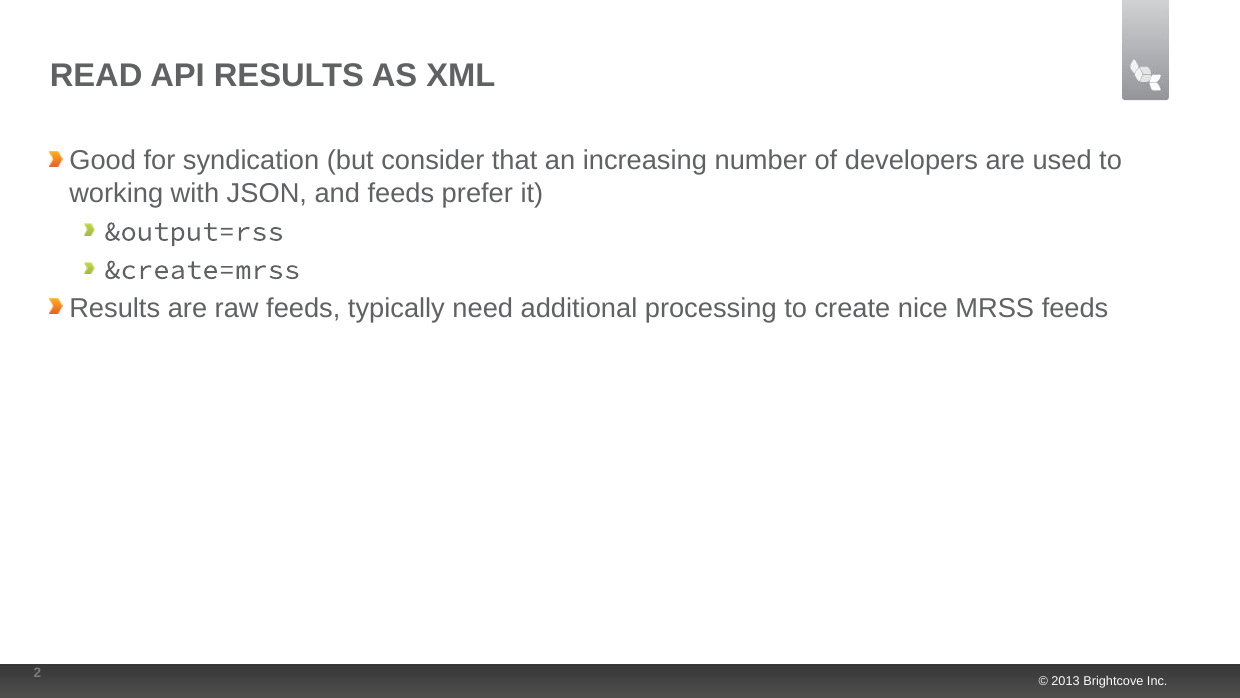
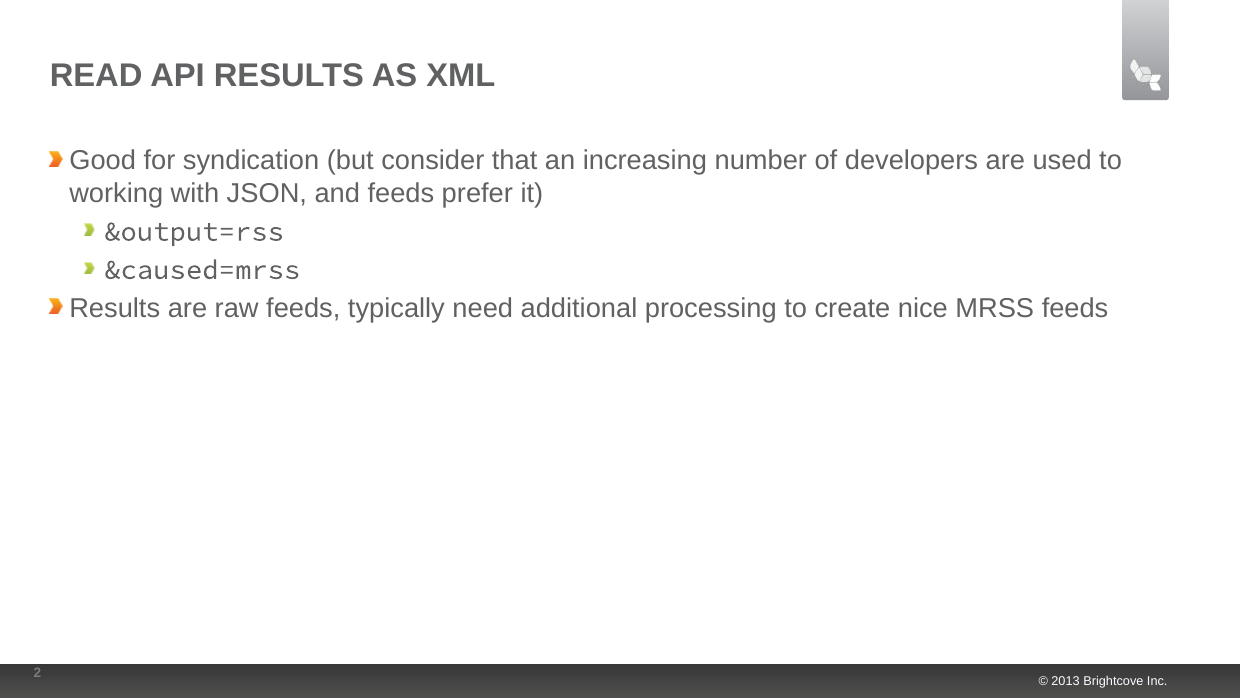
&create=mrss: &create=mrss -> &caused=mrss (202, 270)
